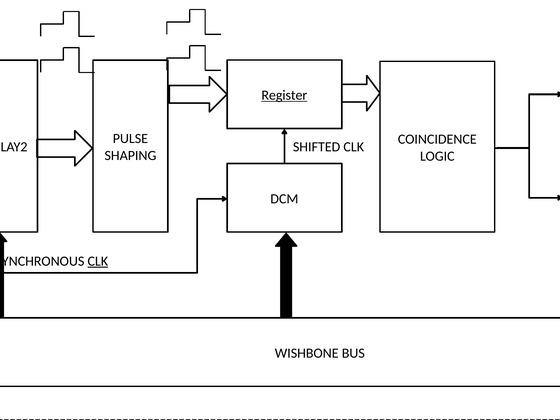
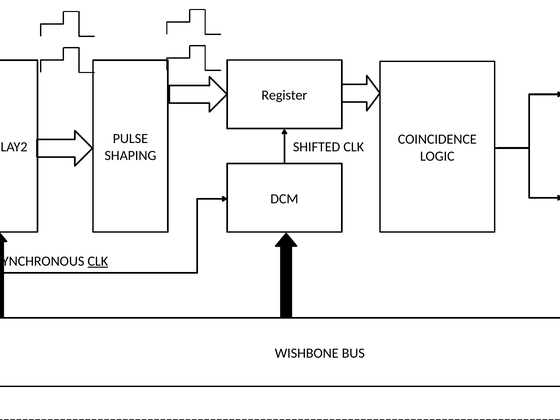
Register underline: present -> none (284, 95)
